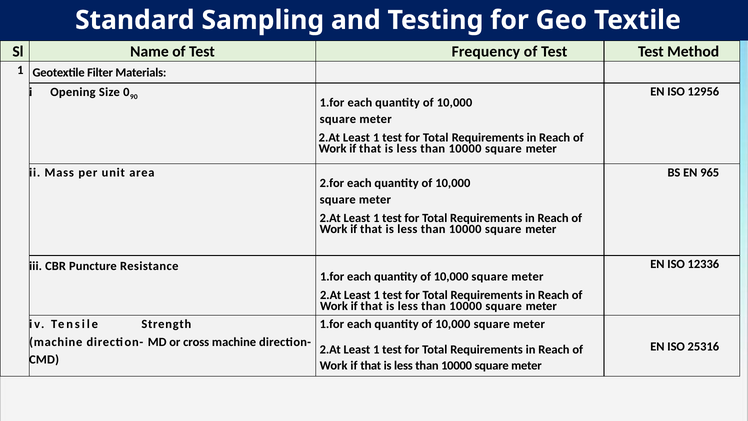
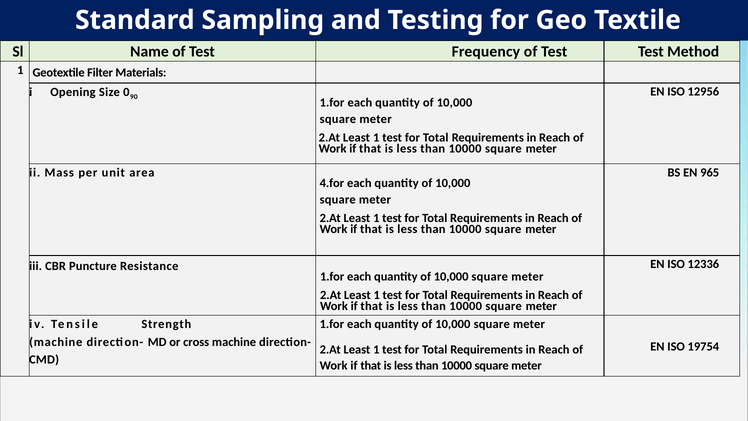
2.for: 2.for -> 4.for (332, 183)
25316: 25316 -> 19754 (703, 346)
